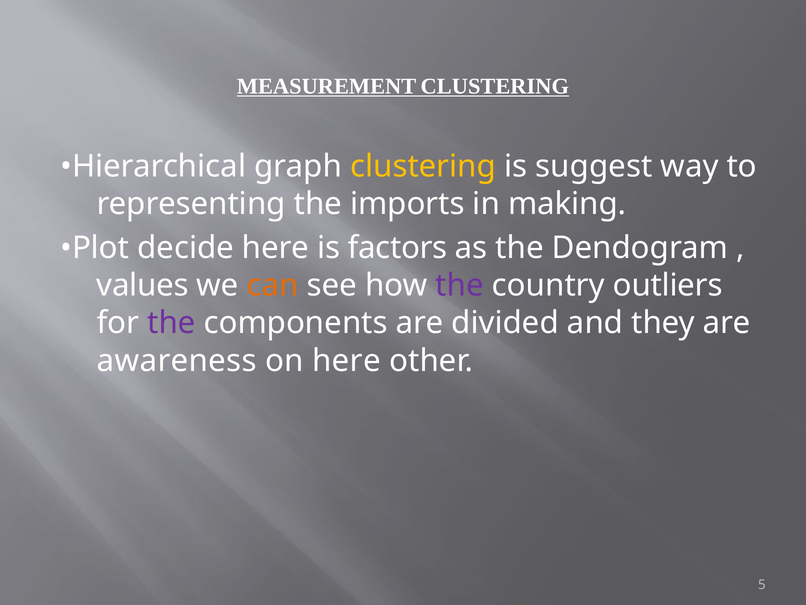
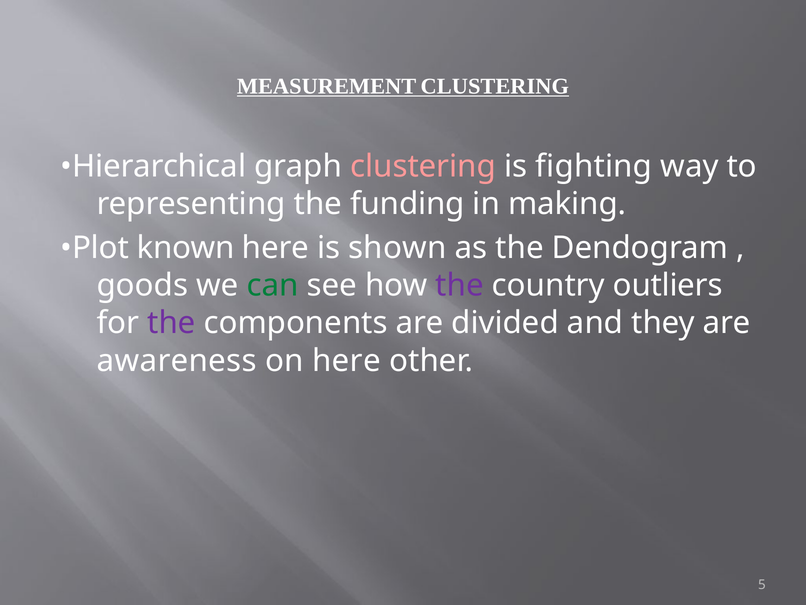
clustering colour: yellow -> pink (423, 166)
suggest: suggest -> fighting (594, 166)
imports: imports -> funding (407, 204)
decide: decide -> known (186, 248)
factors: factors -> shown (397, 248)
values: values -> goods (142, 285)
can colour: orange -> green (273, 285)
